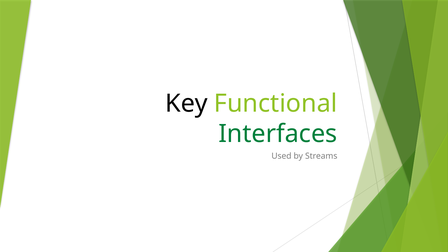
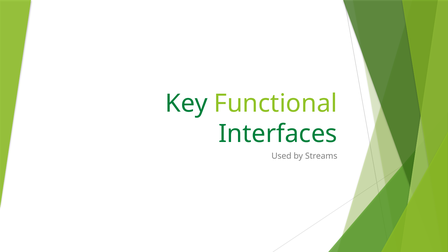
Key colour: black -> green (186, 104)
